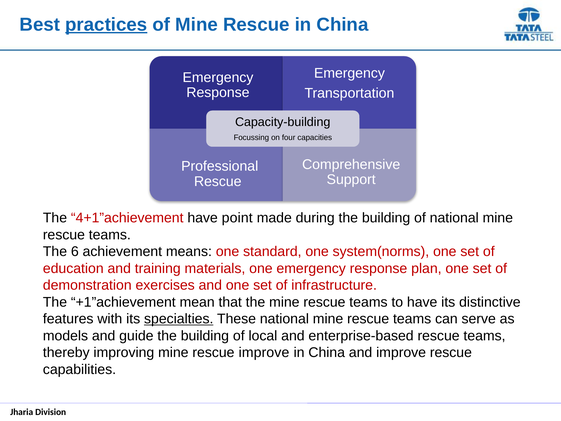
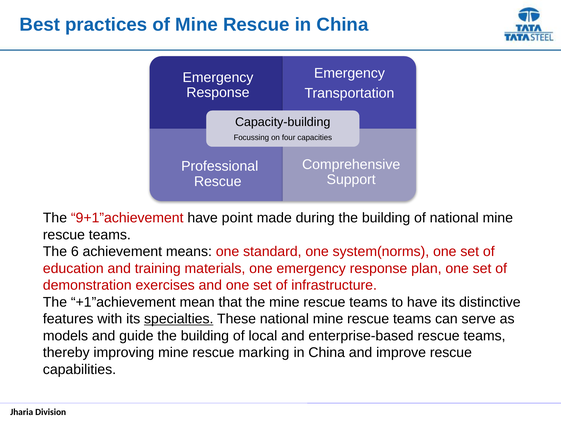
practices underline: present -> none (106, 25)
4+1”achievement: 4+1”achievement -> 9+1”achievement (127, 218)
rescue improve: improve -> marking (264, 352)
